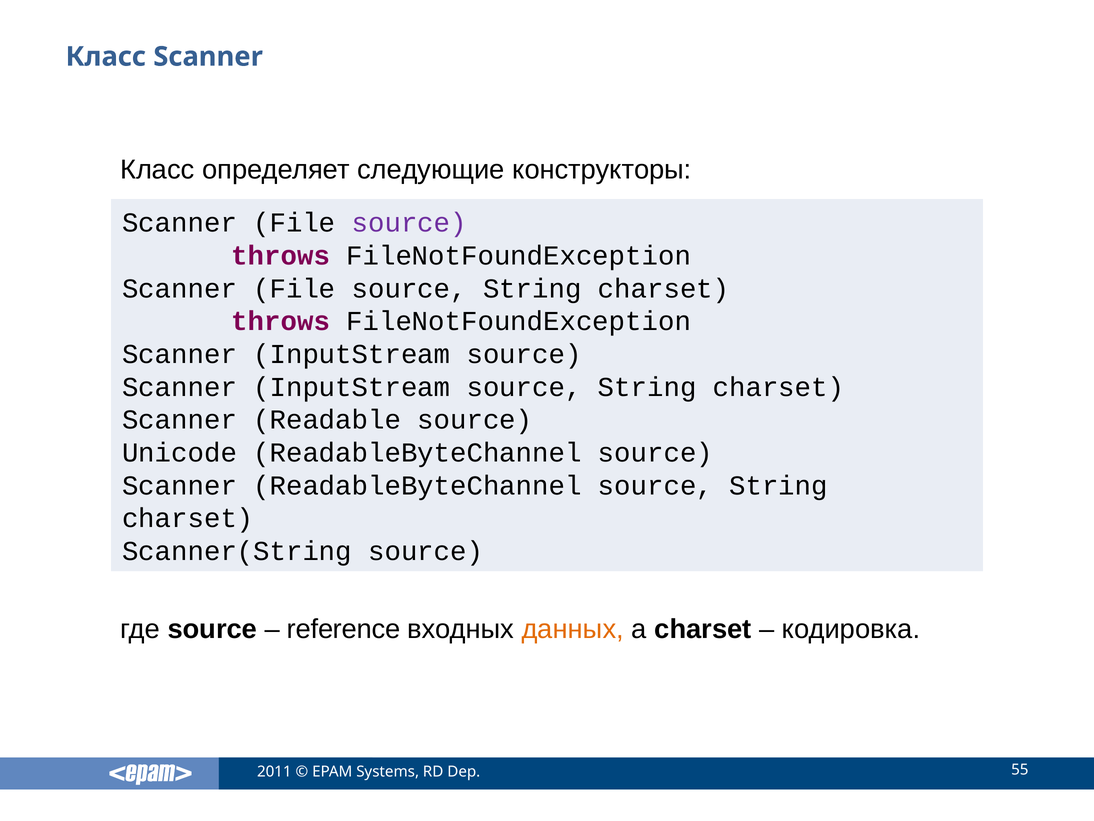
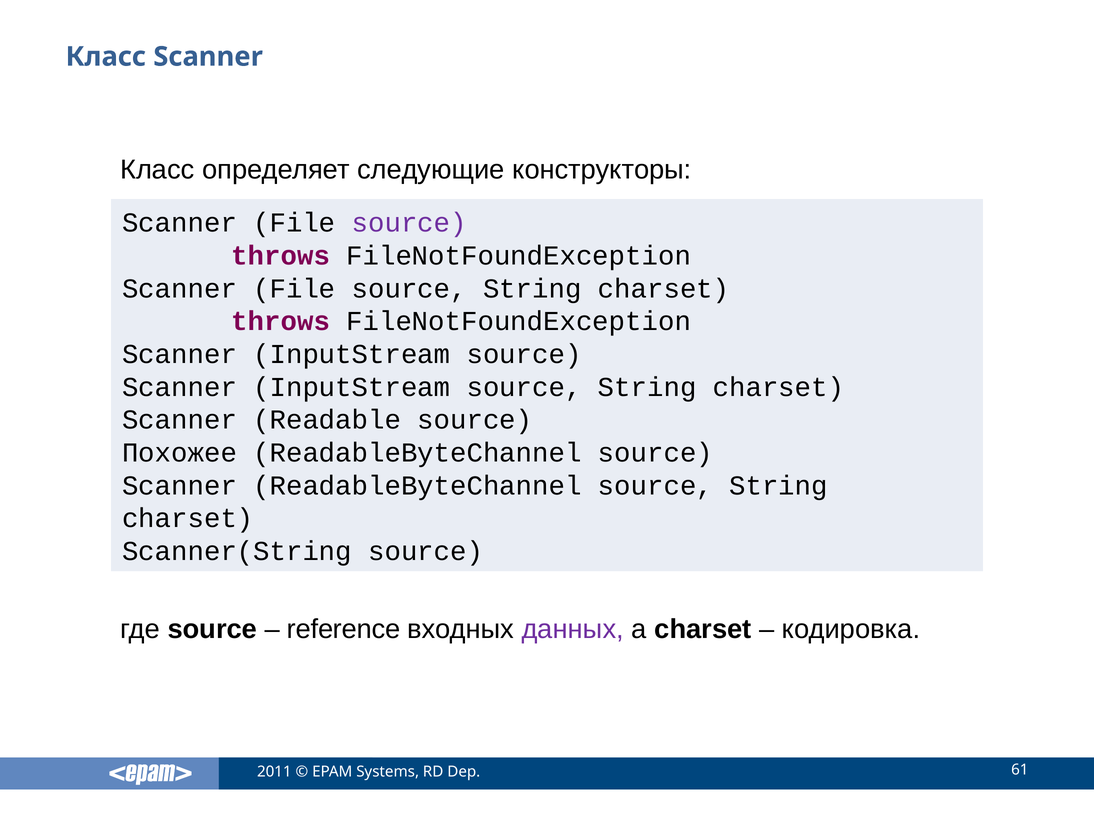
Unicode: Unicode -> Похожее (179, 452)
данных colour: orange -> purple (573, 629)
55: 55 -> 61 (1020, 769)
